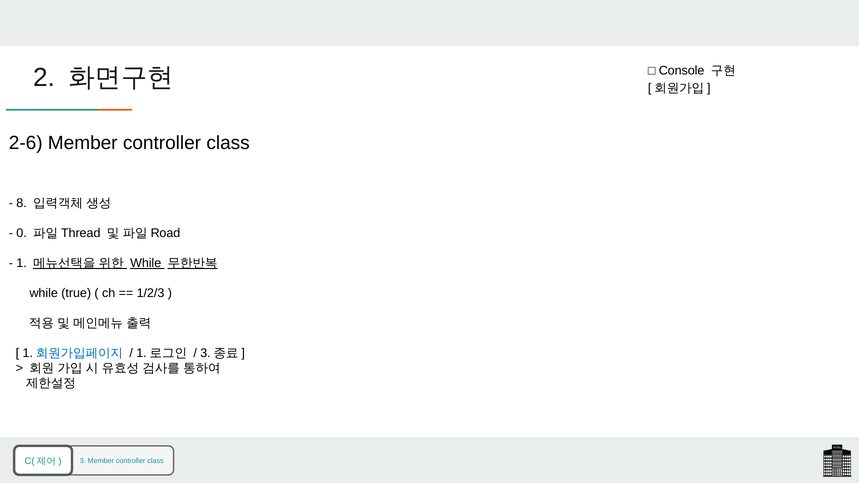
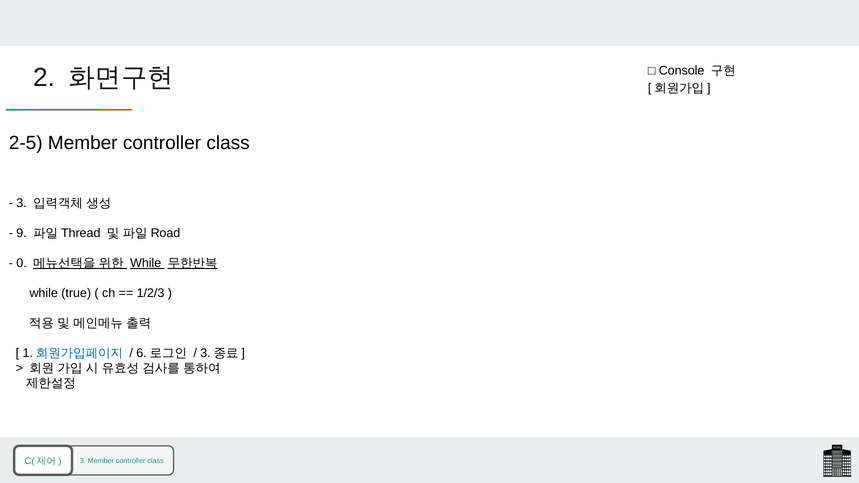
2-6: 2-6 -> 2-5 (26, 143)
8: 8 -> 3 (22, 203)
0: 0 -> 9 (22, 233)
1: 1 -> 0 (22, 263)
1: 1 -> 6 (142, 353)
